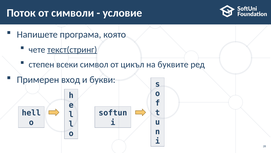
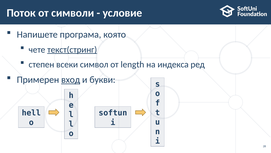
цикъл: цикъл -> length (132, 64)
буквите: буквите -> индекса (173, 64)
вход underline: none -> present (71, 79)
